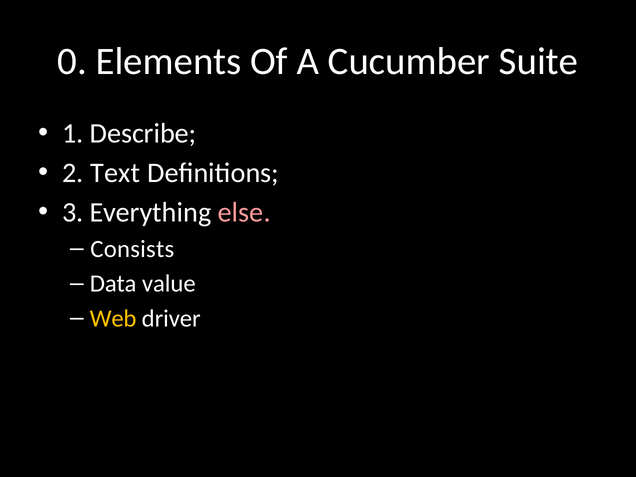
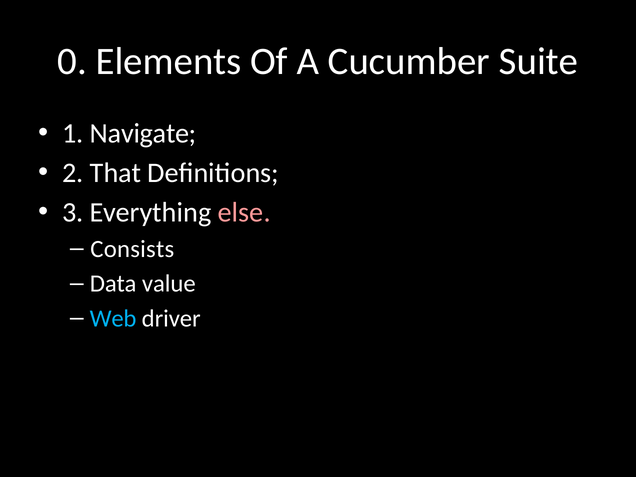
Describe: Describe -> Navigate (143, 133)
Text: Text -> That (115, 173)
Web colour: yellow -> light blue (113, 318)
